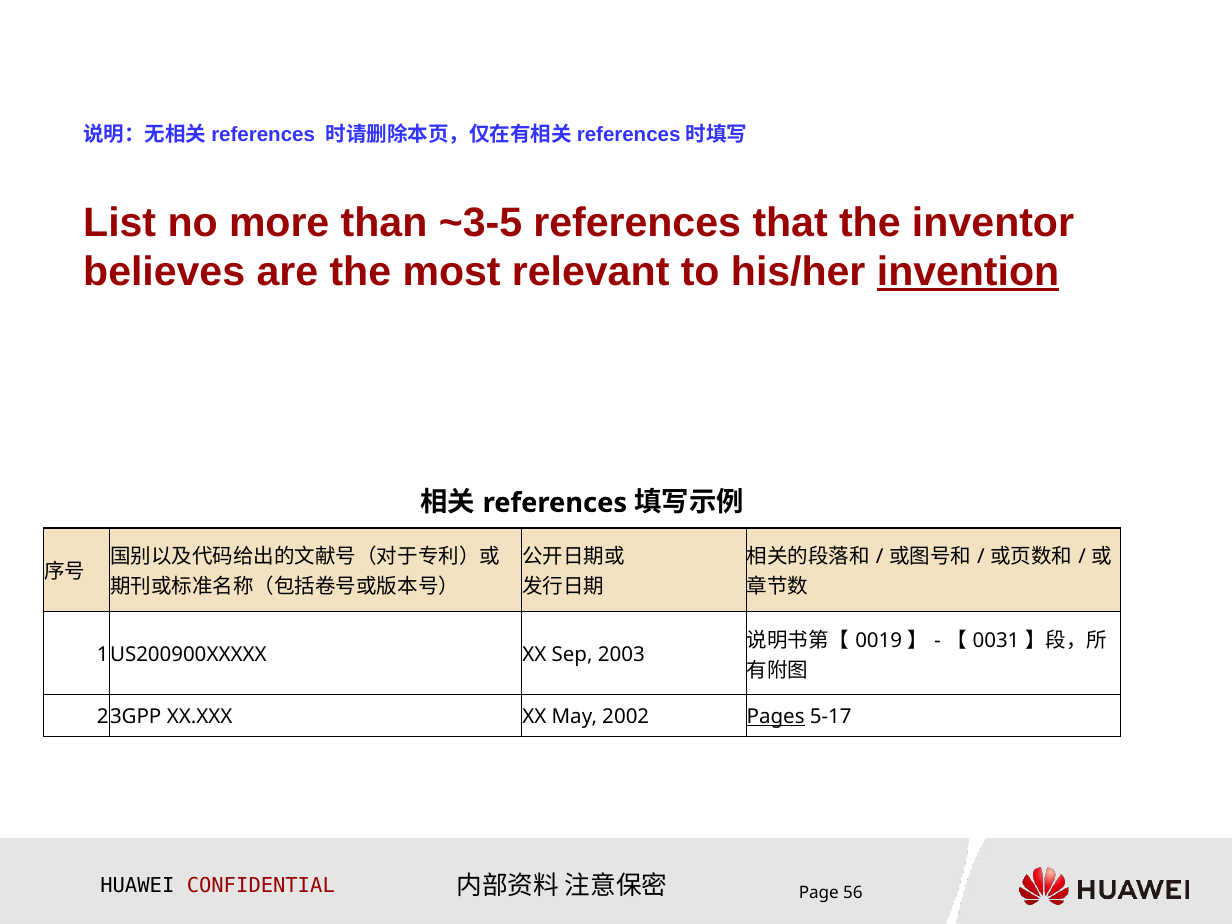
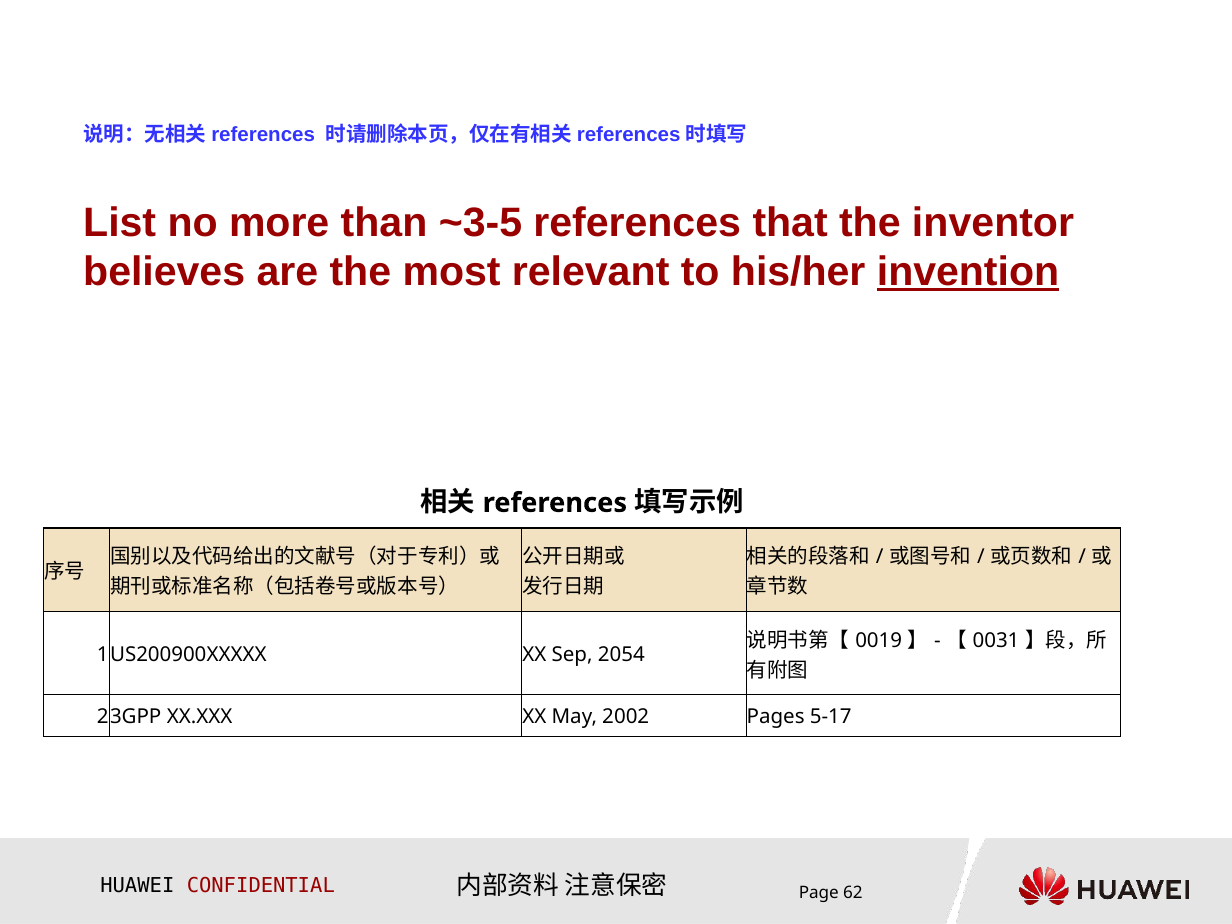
2003: 2003 -> 2054 (621, 654)
Pages underline: present -> none (776, 717)
56: 56 -> 62 (853, 893)
